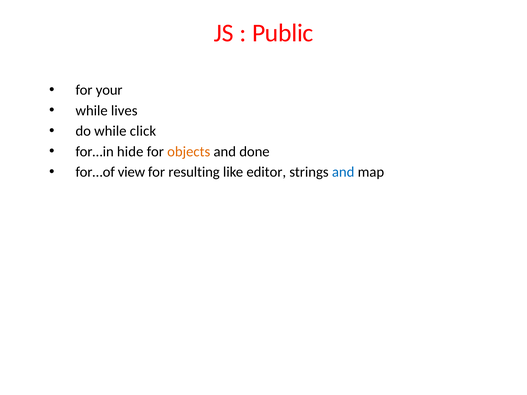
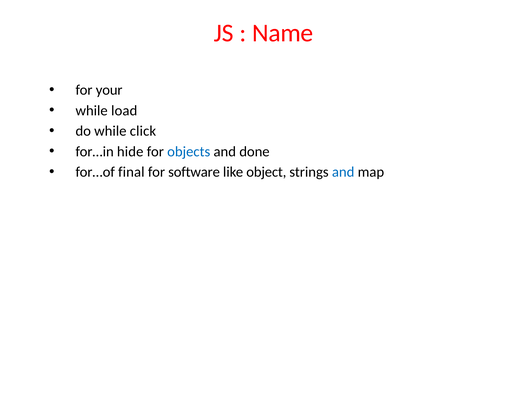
Public: Public -> Name (283, 33)
lives: lives -> load (124, 111)
objects colour: orange -> blue (189, 152)
view: view -> final (131, 172)
resulting: resulting -> software (194, 172)
editor: editor -> object (266, 172)
